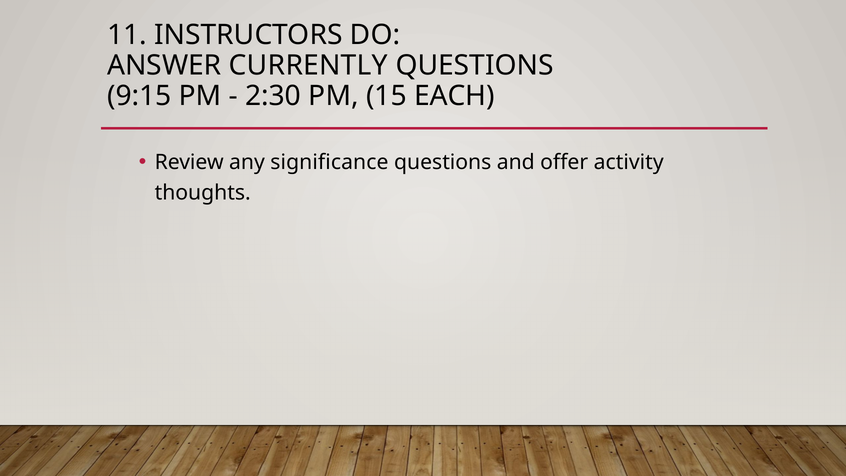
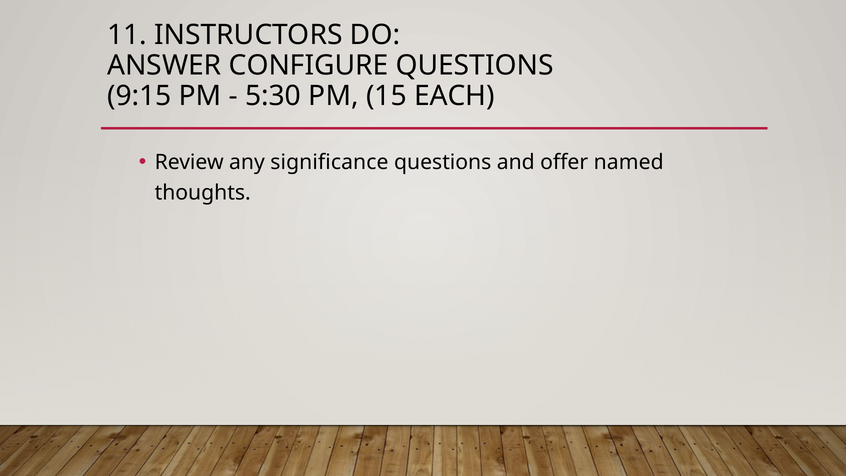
CURRENTLY: CURRENTLY -> CONFIGURE (309, 65)
2:30: 2:30 -> 5:30 (273, 96)
activity: activity -> named (629, 162)
